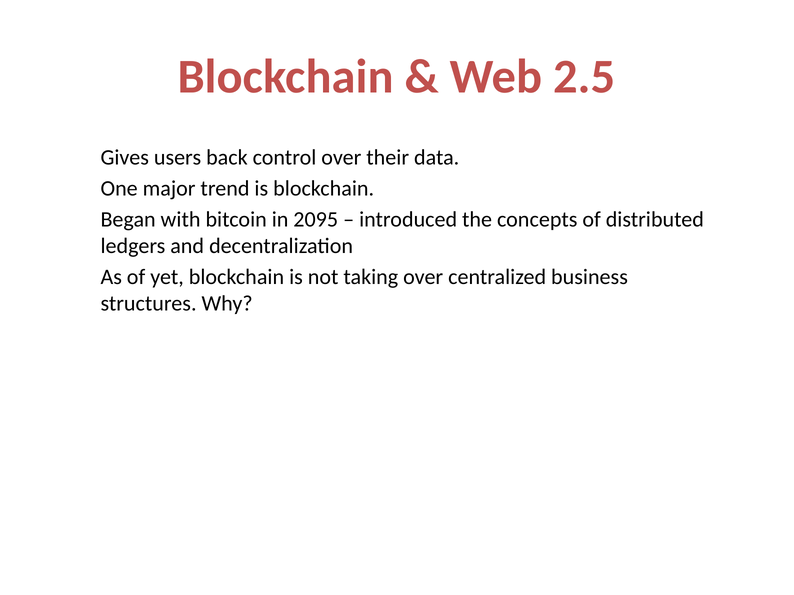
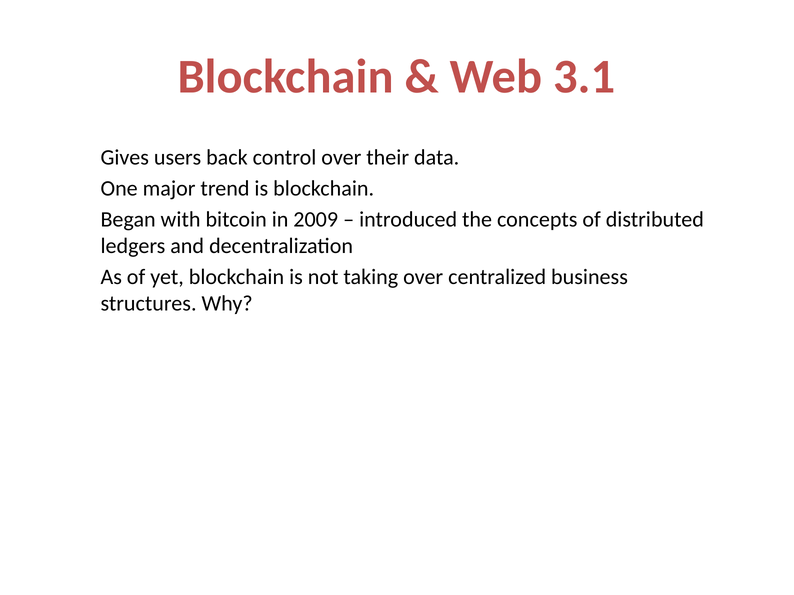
2.5: 2.5 -> 3.1 (584, 77)
2095: 2095 -> 2009 (316, 220)
